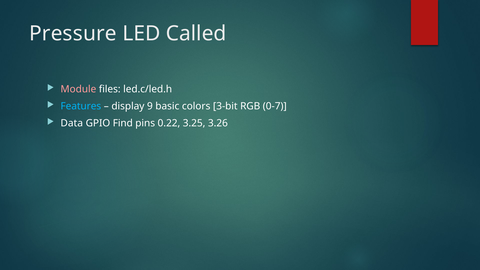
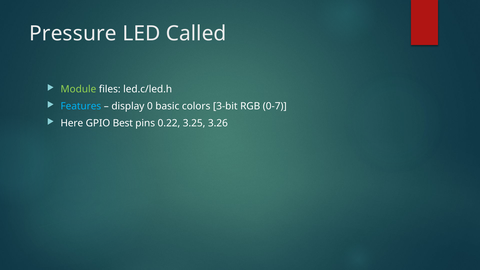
Module colour: pink -> light green (78, 89)
9: 9 -> 0 (150, 106)
Data: Data -> Here (72, 123)
Find: Find -> Best (123, 123)
